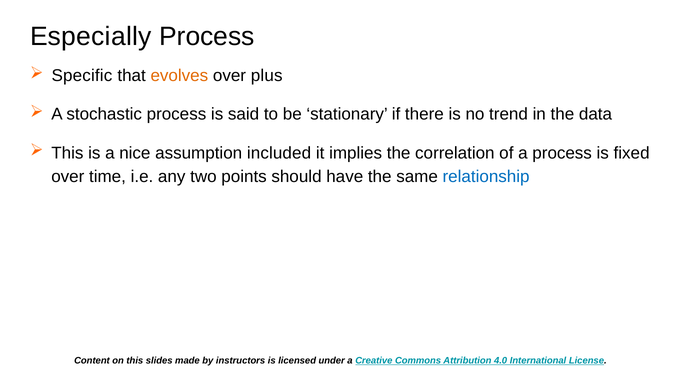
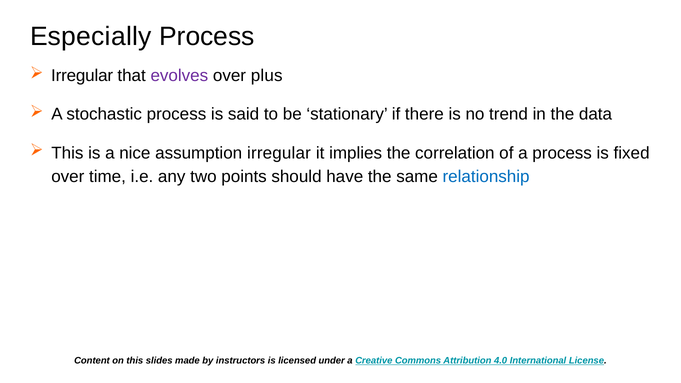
Specific: Specific -> Irregular (82, 76)
evolves colour: orange -> purple (179, 76)
assumption included: included -> irregular (279, 153)
